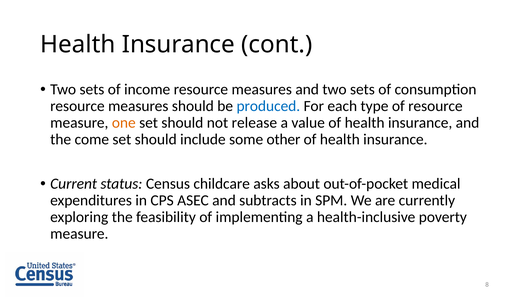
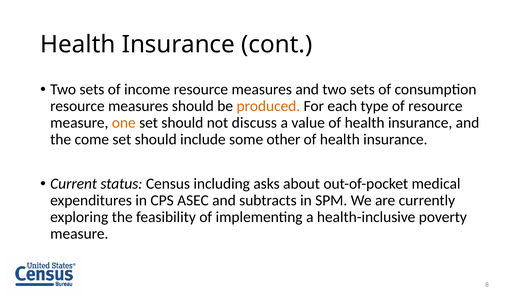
produced colour: blue -> orange (268, 106)
release: release -> discuss (254, 123)
childcare: childcare -> including (222, 184)
